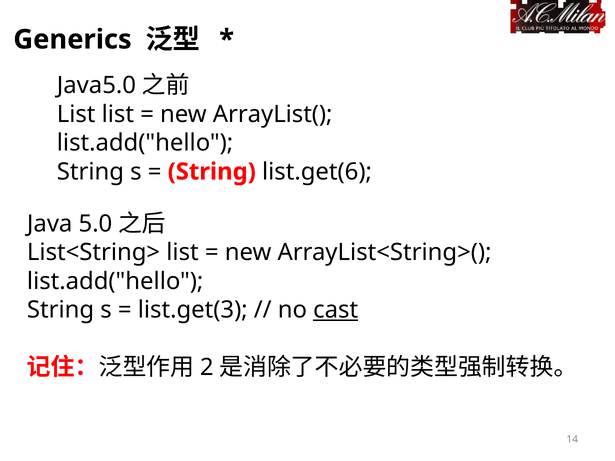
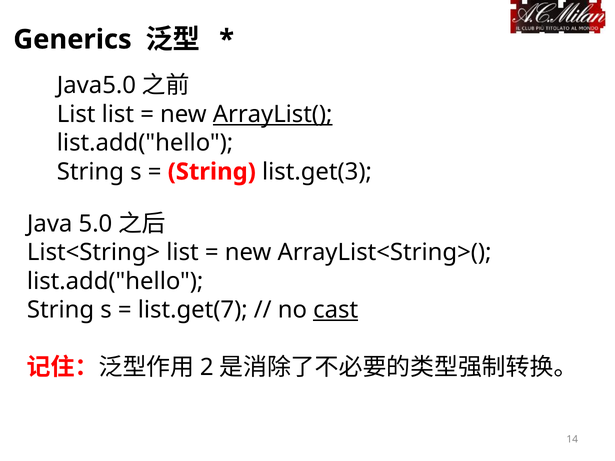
ArrayList( underline: none -> present (273, 114)
list.get(6: list.get(6 -> list.get(3 (317, 172)
list.get(3: list.get(3 -> list.get(7 (193, 310)
